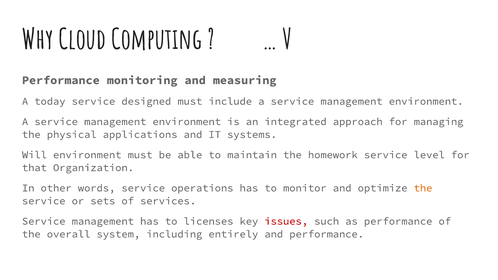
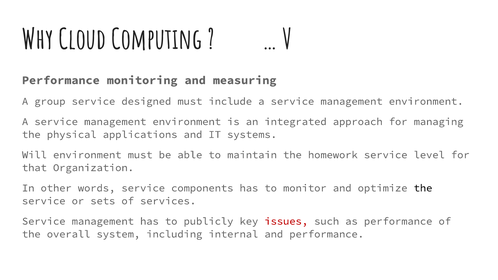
today: today -> group (50, 101)
operations: operations -> components (202, 188)
the colour: orange -> black (423, 188)
licenses: licenses -> publicly (208, 221)
entirely: entirely -> internal (233, 234)
